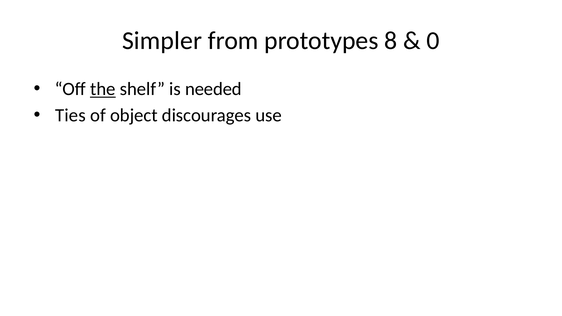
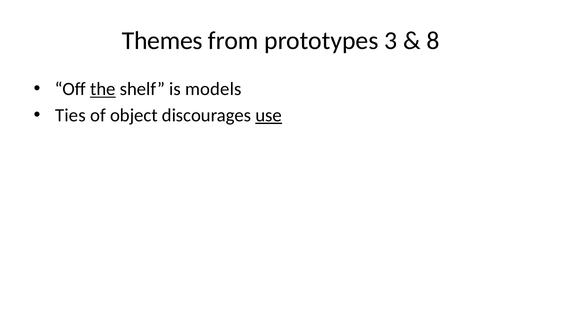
Simpler: Simpler -> Themes (162, 41)
8: 8 -> 3 (391, 41)
0: 0 -> 8 (433, 41)
needed: needed -> models (213, 89)
use underline: none -> present (269, 115)
